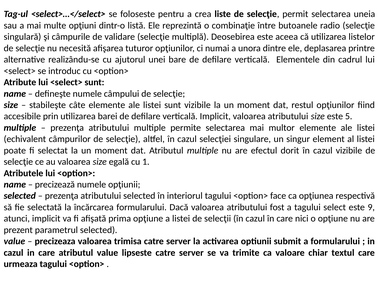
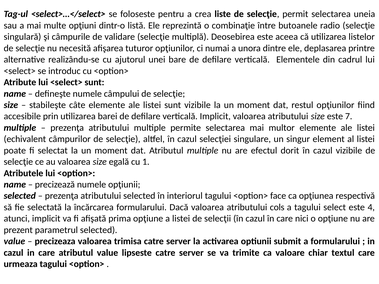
5: 5 -> 7 (349, 116)
fost: fost -> cols (277, 207)
9: 9 -> 4 (371, 207)
